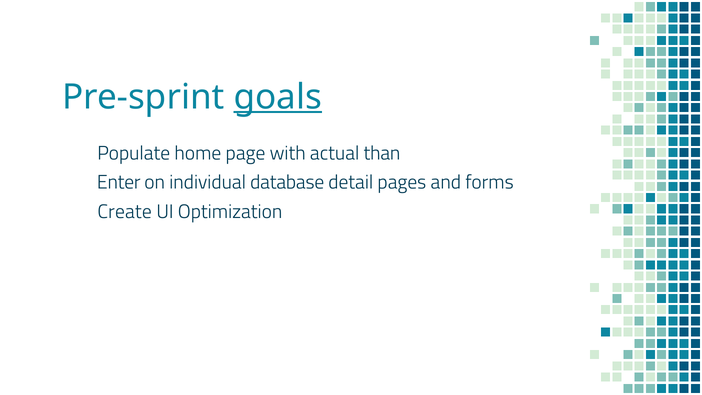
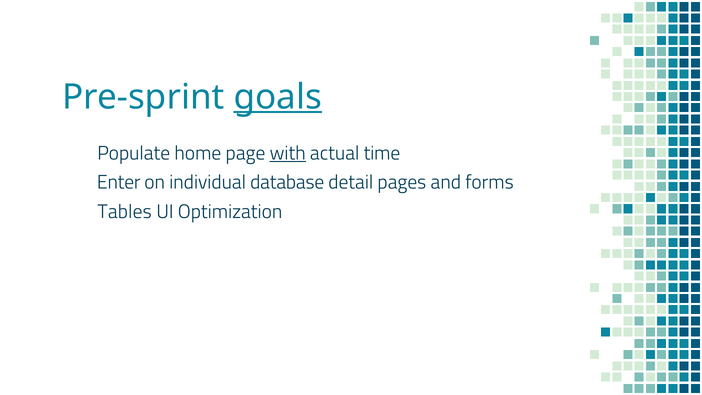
with underline: none -> present (288, 153)
than: than -> time (382, 153)
Create: Create -> Tables (125, 212)
